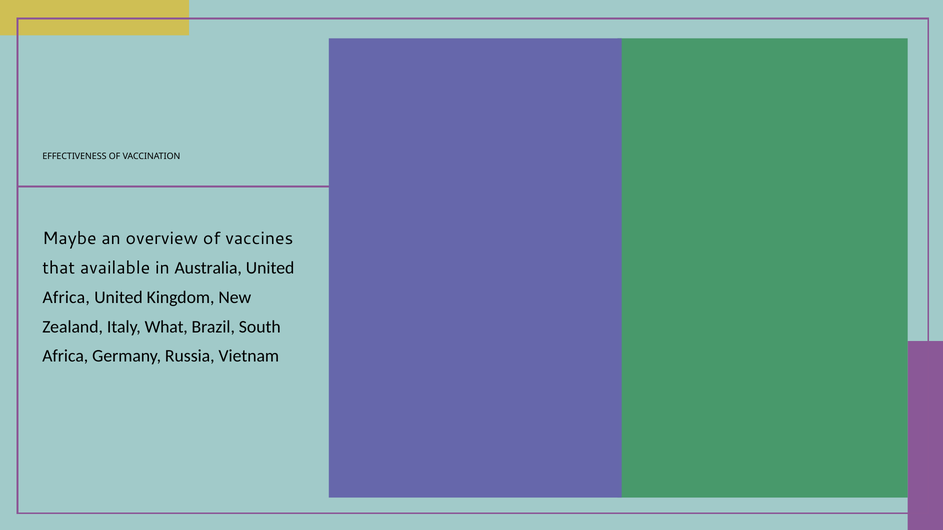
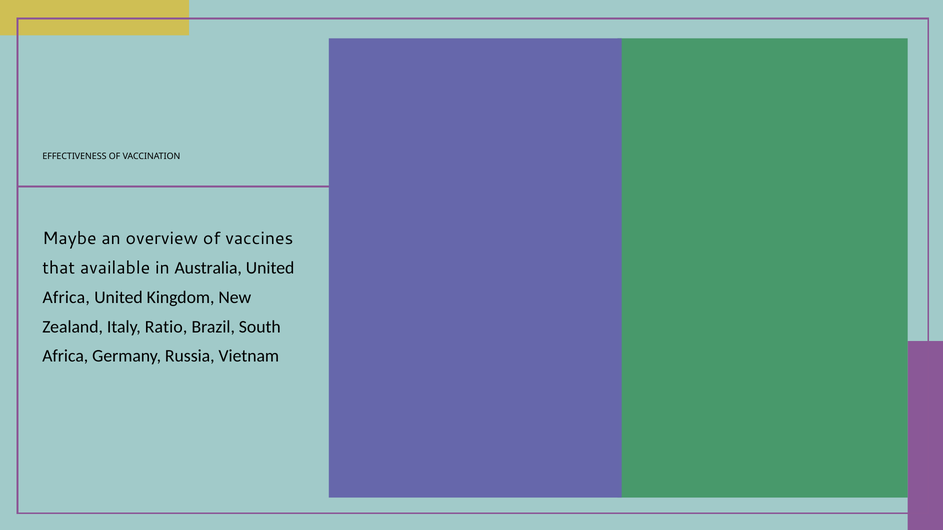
What: What -> Ratio (166, 327)
